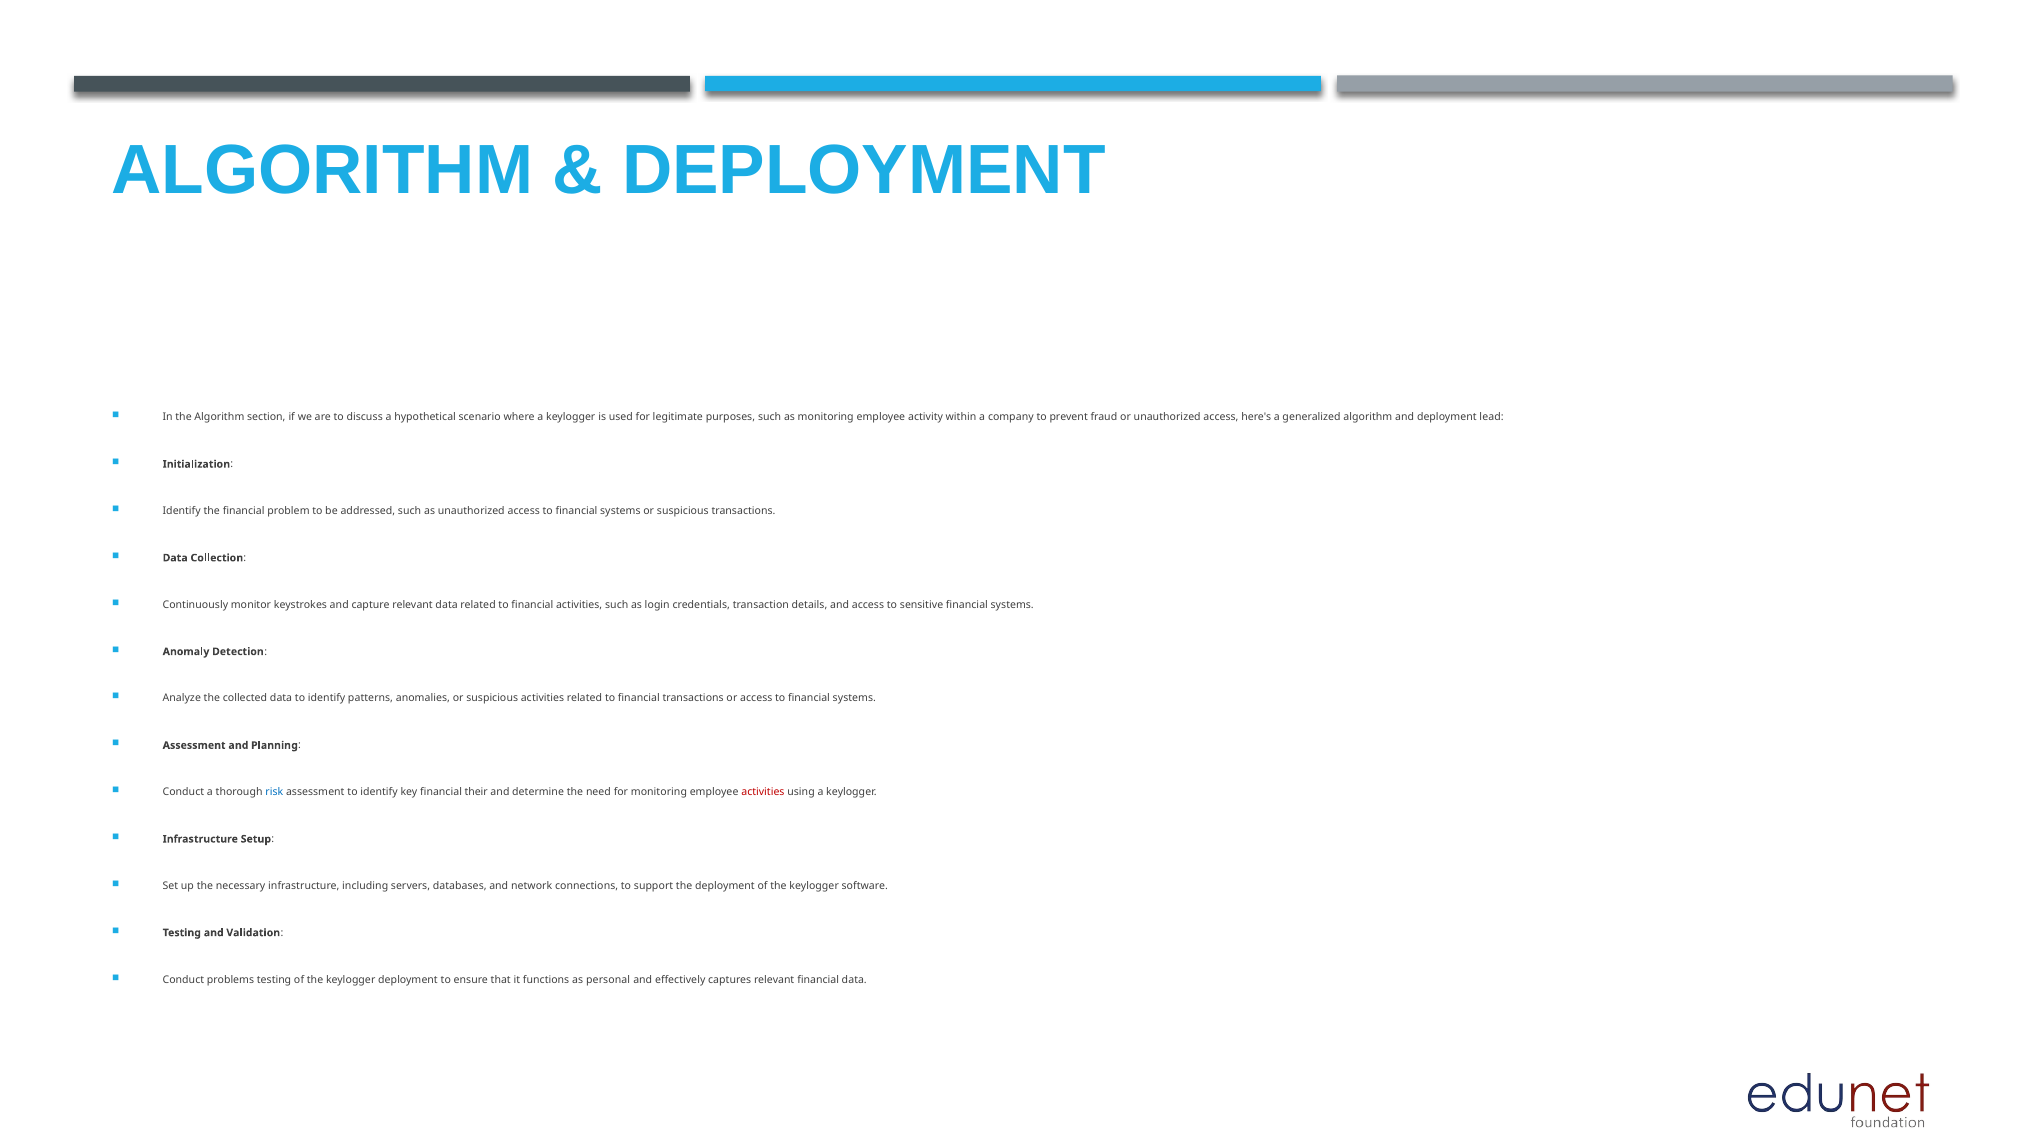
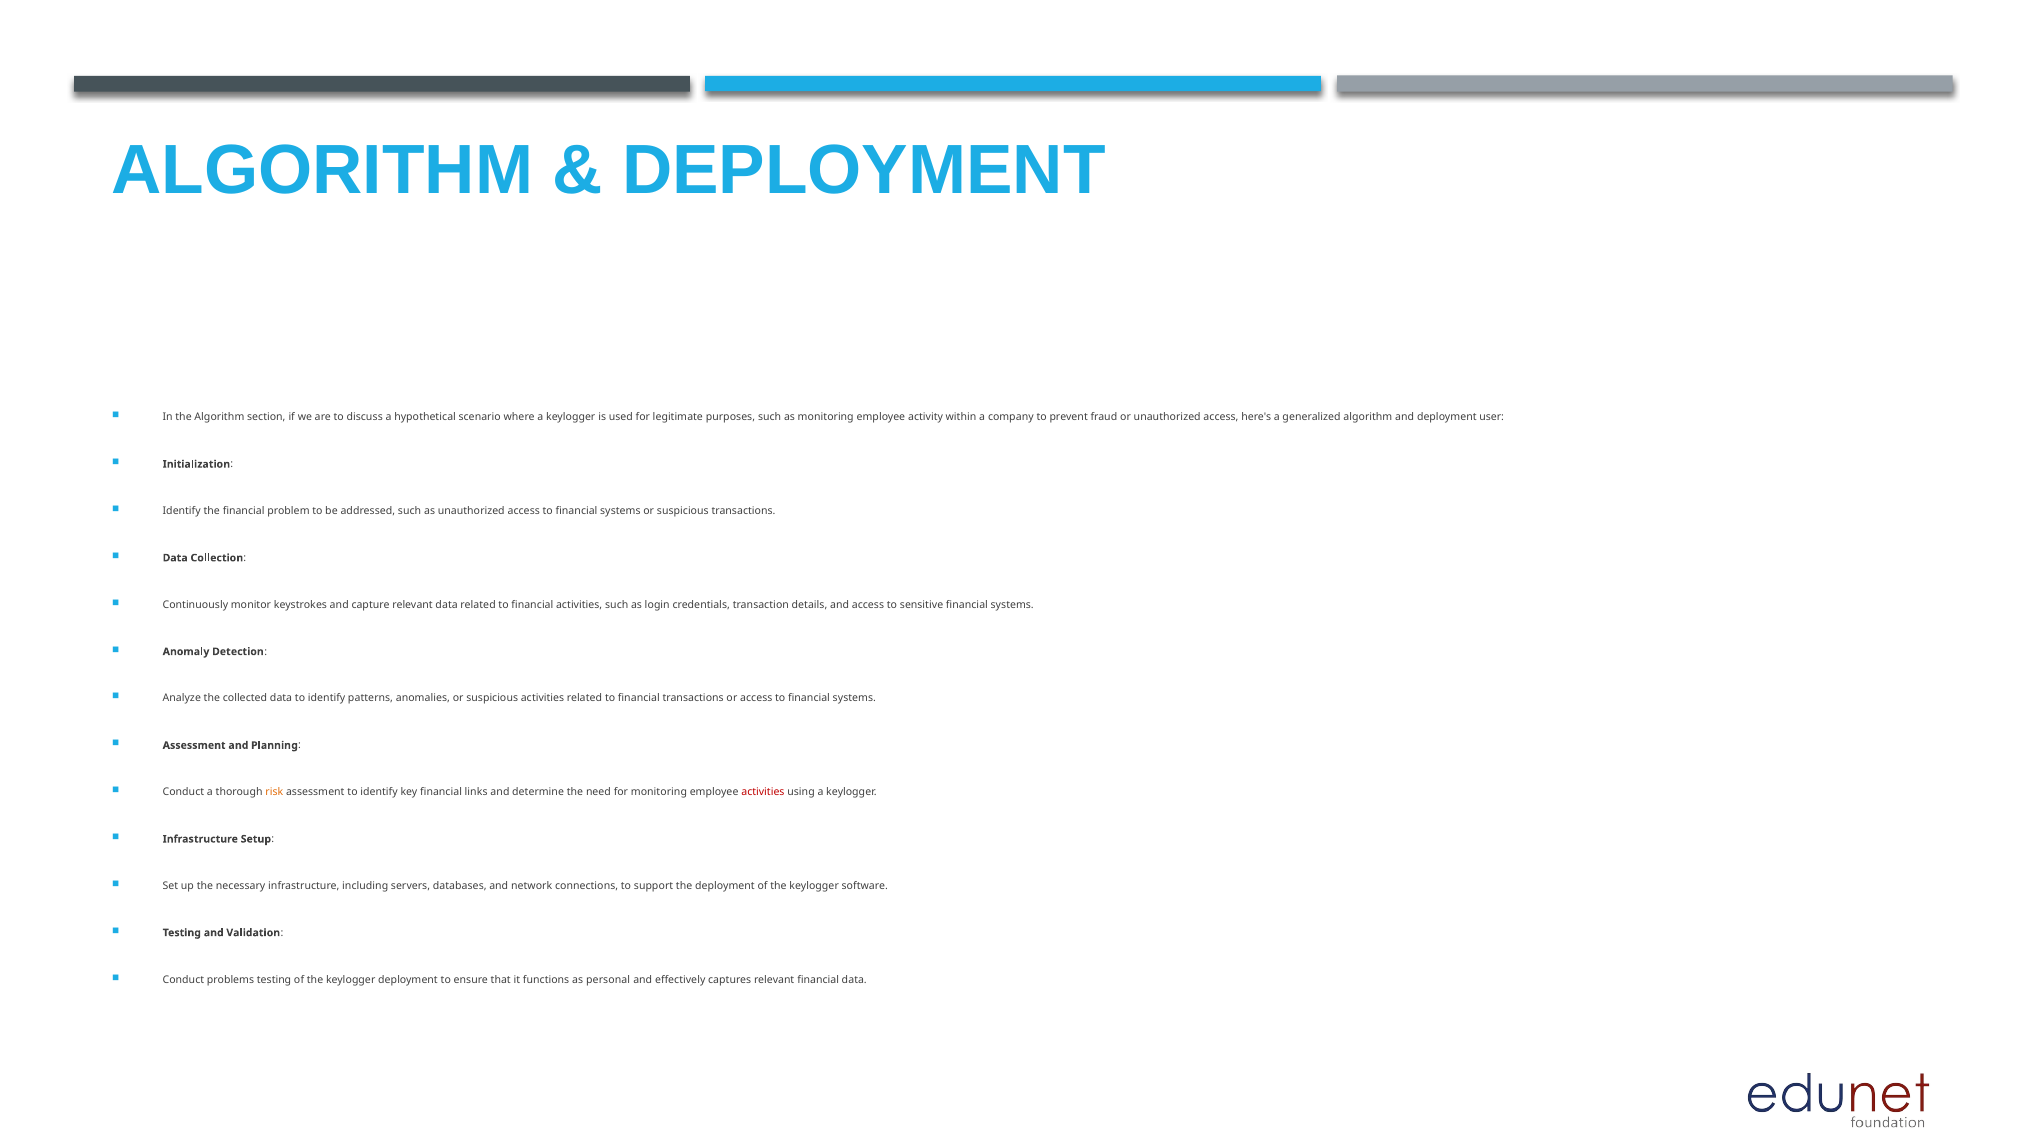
lead: lead -> user (1492, 417)
risk colour: blue -> orange (274, 792)
their: their -> links (476, 792)
